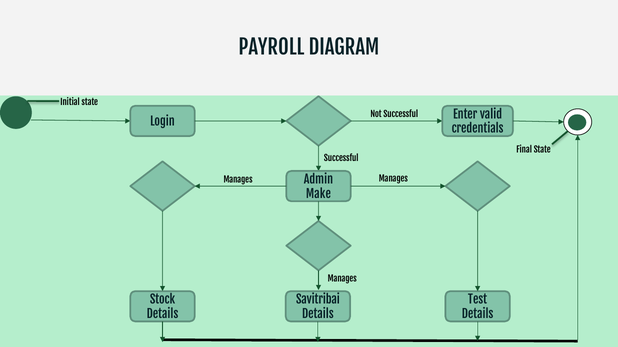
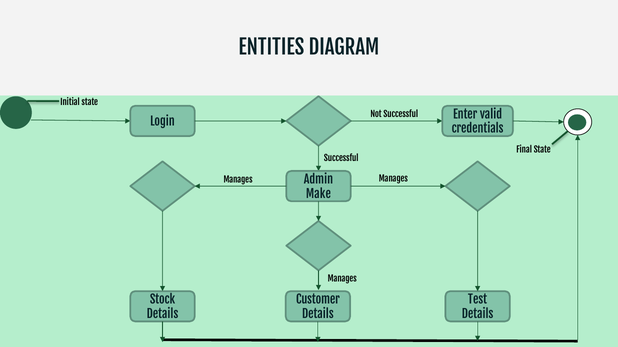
PAYROLL: PAYROLL -> ENTITIES (271, 48)
Savitribai: Savitribai -> Customer (318, 300)
